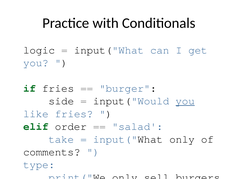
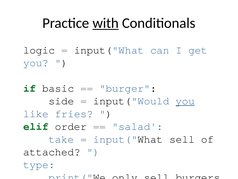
with underline: none -> present (106, 23)
if fries: fries -> basic (58, 88)
input("What only: only -> sell (182, 139)
comments: comments -> attached (52, 151)
